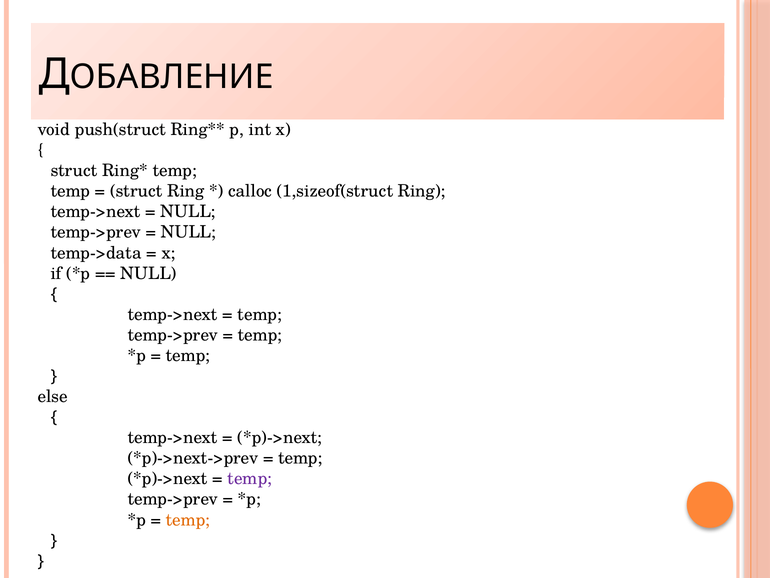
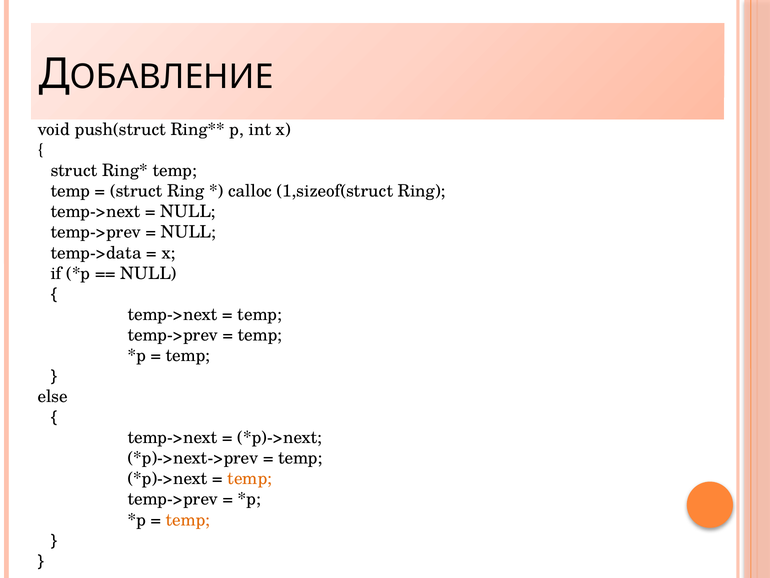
temp colour: purple -> orange (250, 478)
